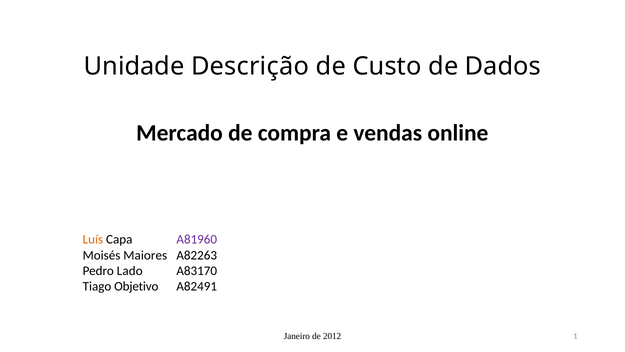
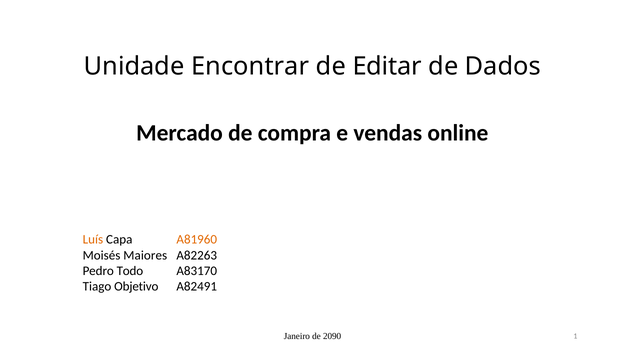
Descrição: Descrição -> Encontrar (250, 66)
Custo: Custo -> Editar (387, 66)
A81960 colour: purple -> orange (197, 239)
Lado: Lado -> Todo (130, 271)
2012: 2012 -> 2090 (332, 336)
